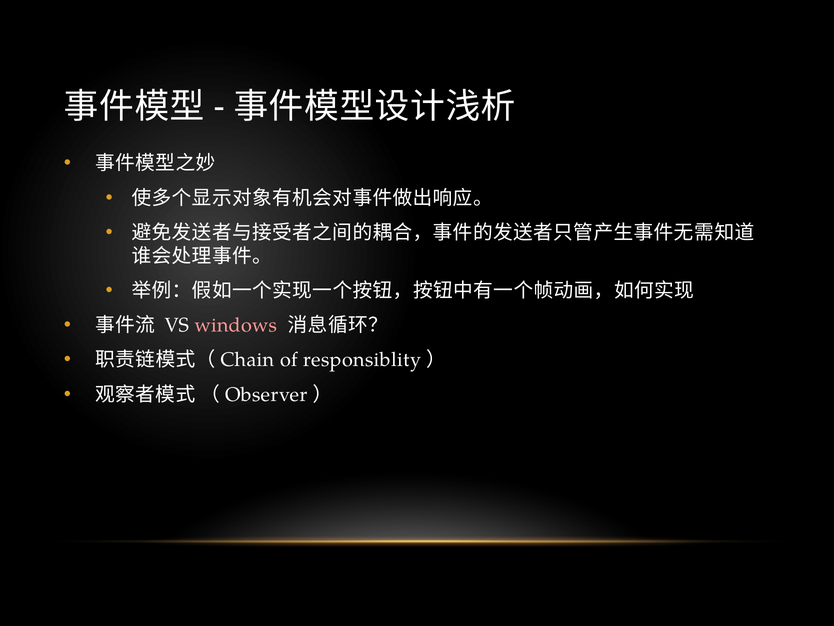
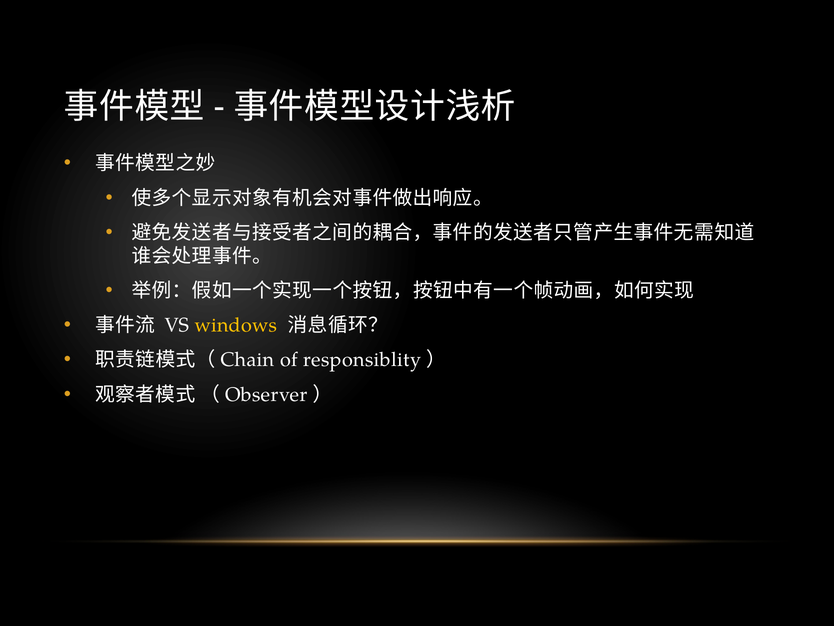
windows colour: pink -> yellow (236, 325)
